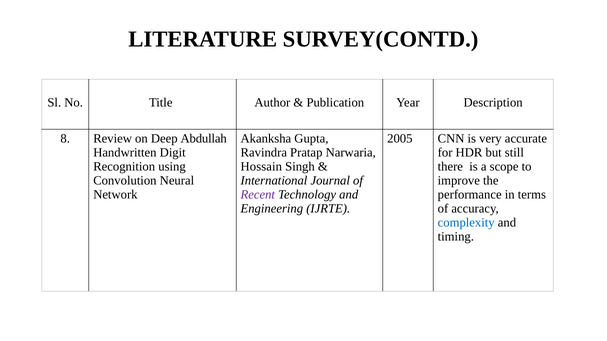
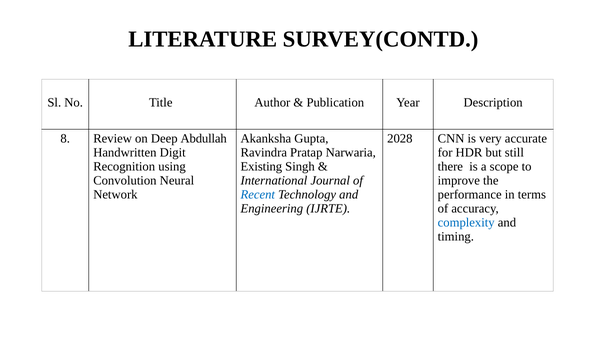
2005: 2005 -> 2028 (400, 139)
Hossain: Hossain -> Existing (261, 167)
Recent colour: purple -> blue (258, 195)
